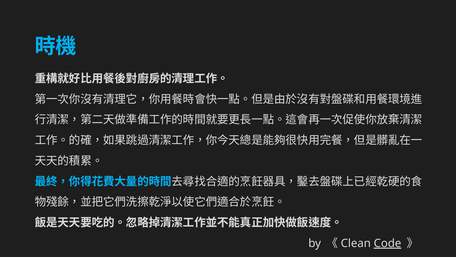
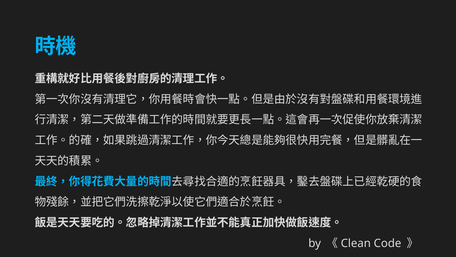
Code underline: present -> none (388, 243)
